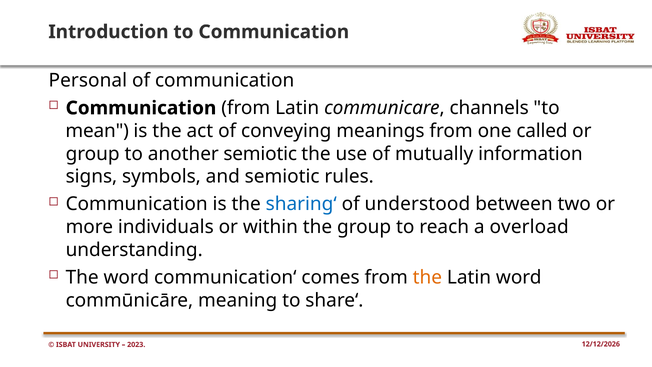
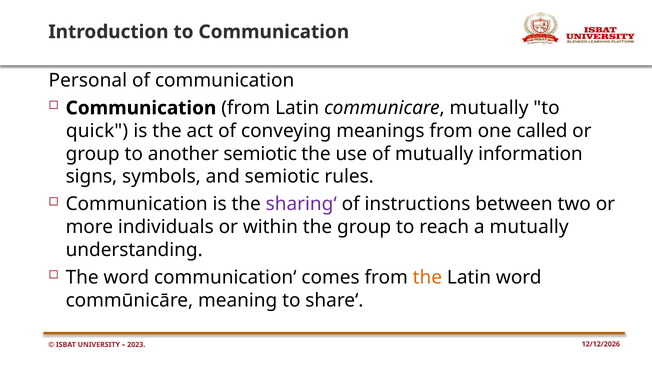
communicare channels: channels -> mutually (489, 108)
mean: mean -> quick (97, 131)
sharing‘ colour: blue -> purple (301, 204)
understood: understood -> instructions (417, 204)
a overload: overload -> mutually (529, 227)
